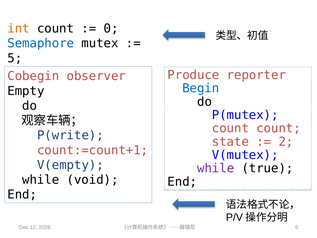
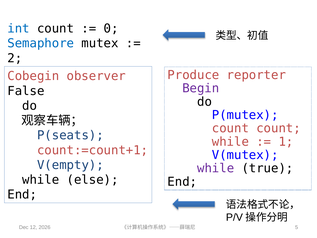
int colour: orange -> blue (19, 29)
5: 5 -> 2 (15, 58)
Begin colour: blue -> purple (201, 88)
Empty: Empty -> False (26, 91)
P(write: P(write -> P(seats (70, 135)
state: state -> while (230, 142)
2: 2 -> 1 (286, 142)
void: void -> else (93, 180)
